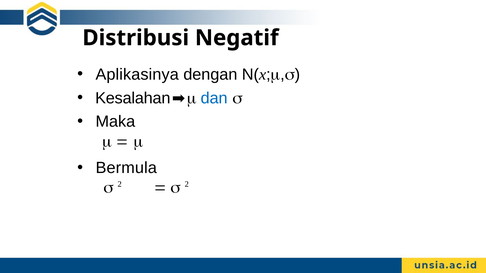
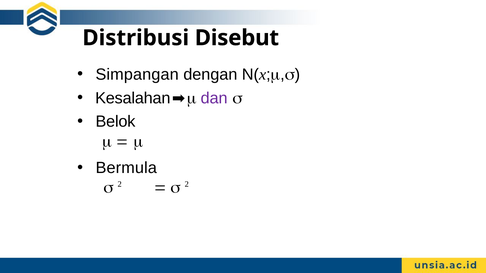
Negatif: Negatif -> Disebut (237, 38)
Aplikasinya: Aplikasinya -> Simpangan (137, 75)
dan colour: blue -> purple (214, 98)
Maka: Maka -> Belok (115, 122)
